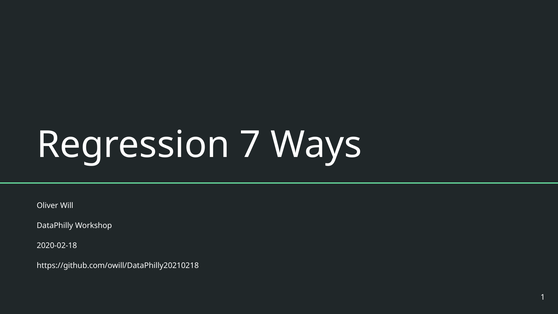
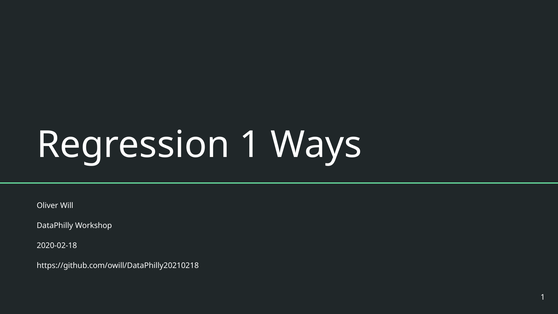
Regression 7: 7 -> 1 (250, 145)
